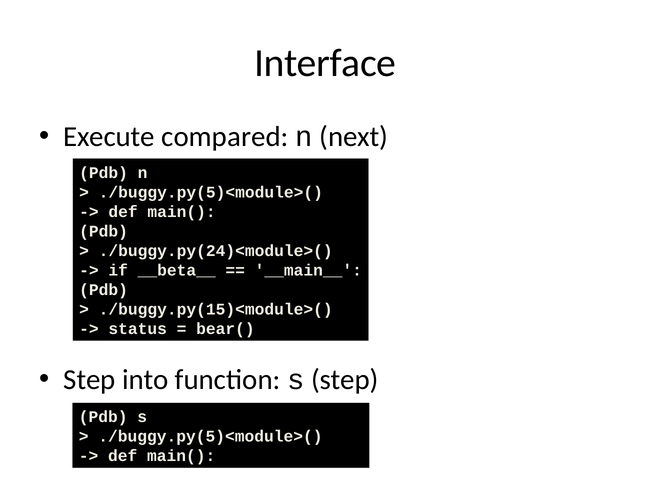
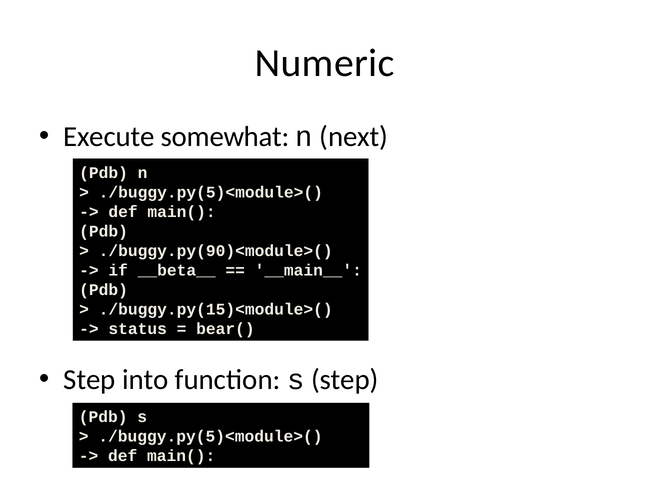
Interface: Interface -> Numeric (325, 63)
compared: compared -> somewhat (225, 136)
./buggy.py(24)<module>(: ./buggy.py(24)<module>( -> ./buggy.py(90)<module>( (216, 250)
